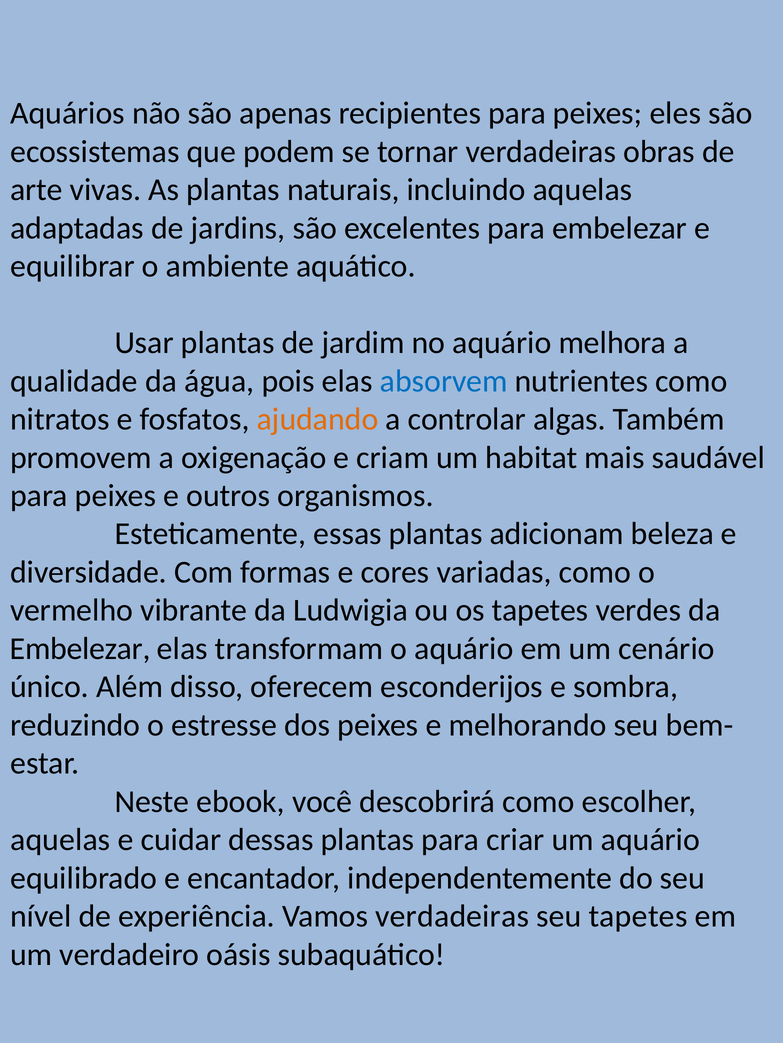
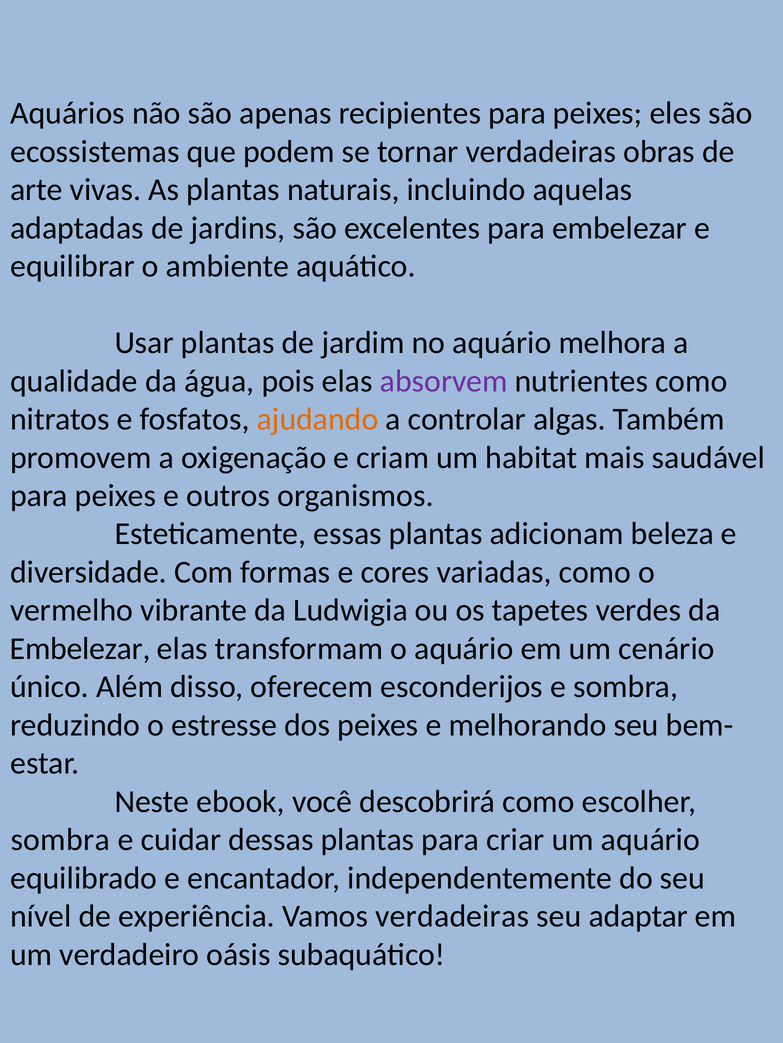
absorvem colour: blue -> purple (444, 381)
aquelas: aquelas -> sombra (60, 841)
seu tapetes: tapetes -> adaptar (638, 917)
